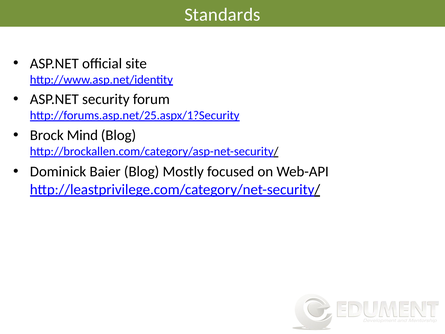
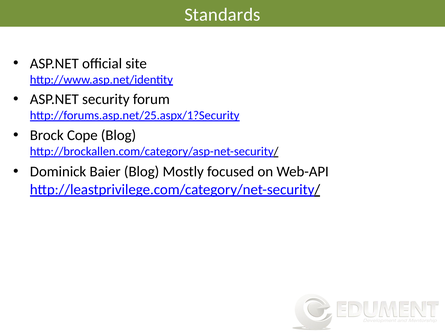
Mind: Mind -> Cope (82, 135)
